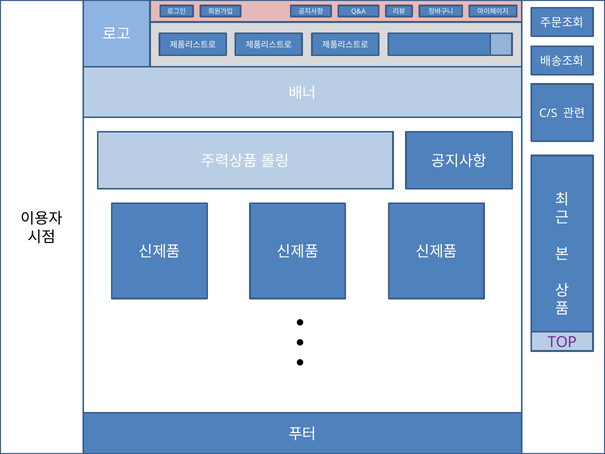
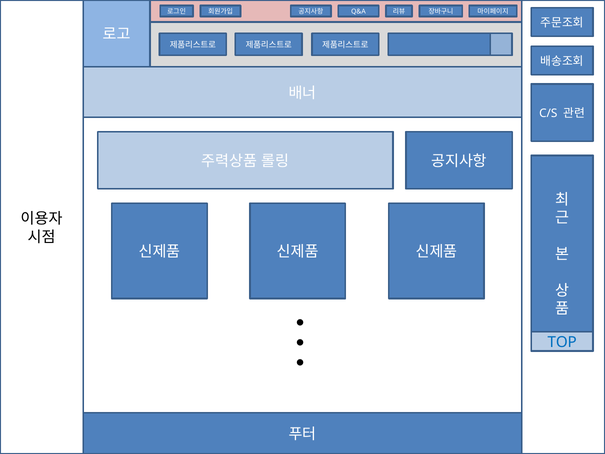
TOP colour: purple -> blue (562, 342)
